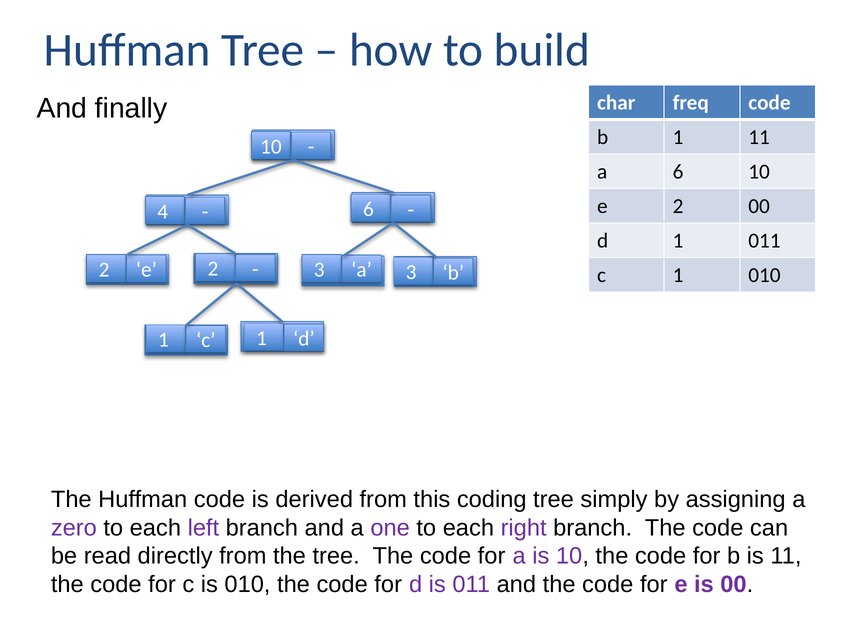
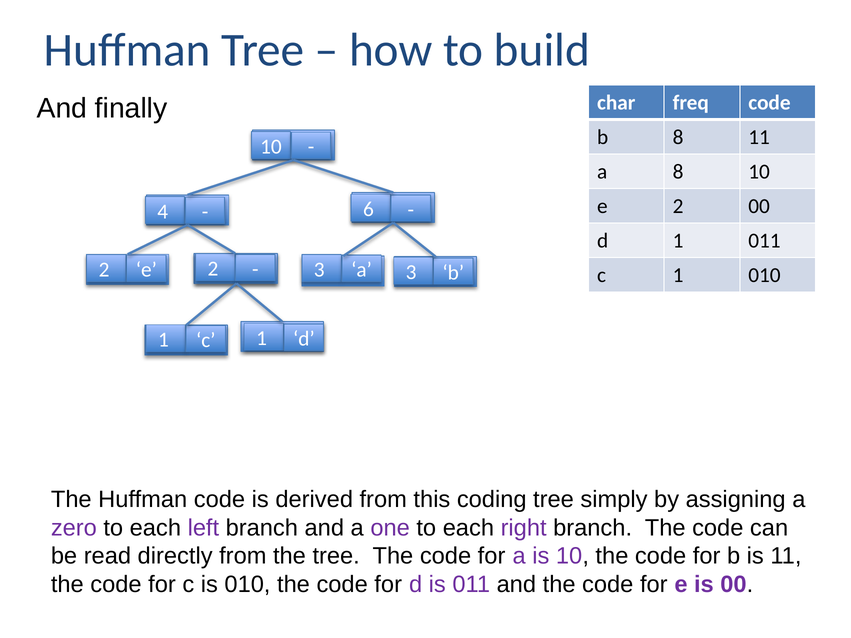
b 1: 1 -> 8 (678, 137)
6: 6 -> 8 (678, 172)
